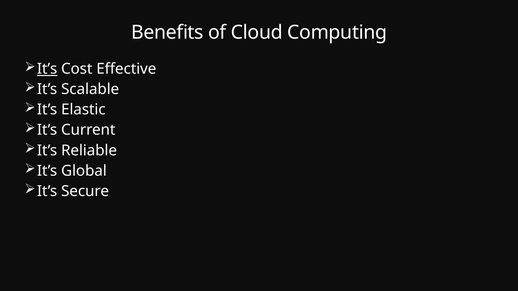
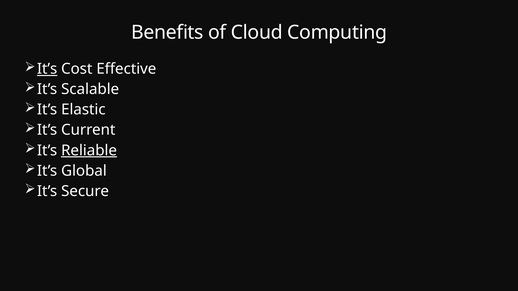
Reliable underline: none -> present (89, 151)
